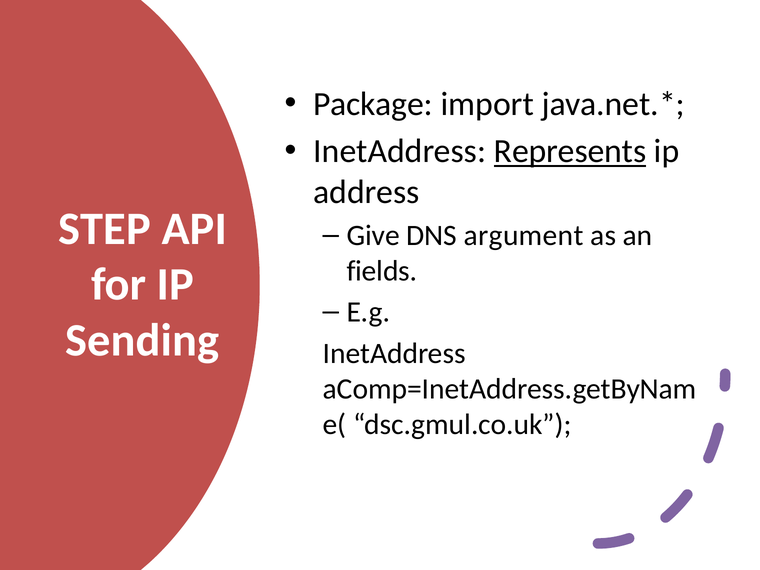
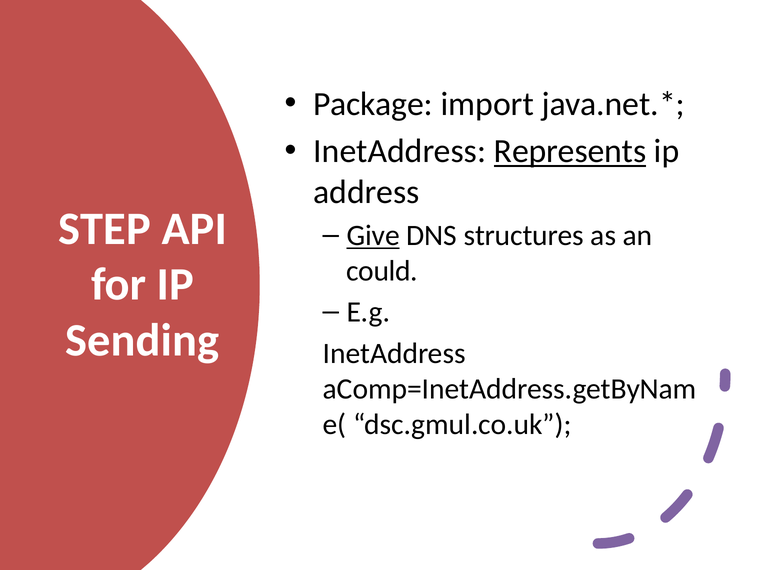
Give underline: none -> present (373, 235)
argument: argument -> structures (524, 235)
fields: fields -> could (382, 271)
